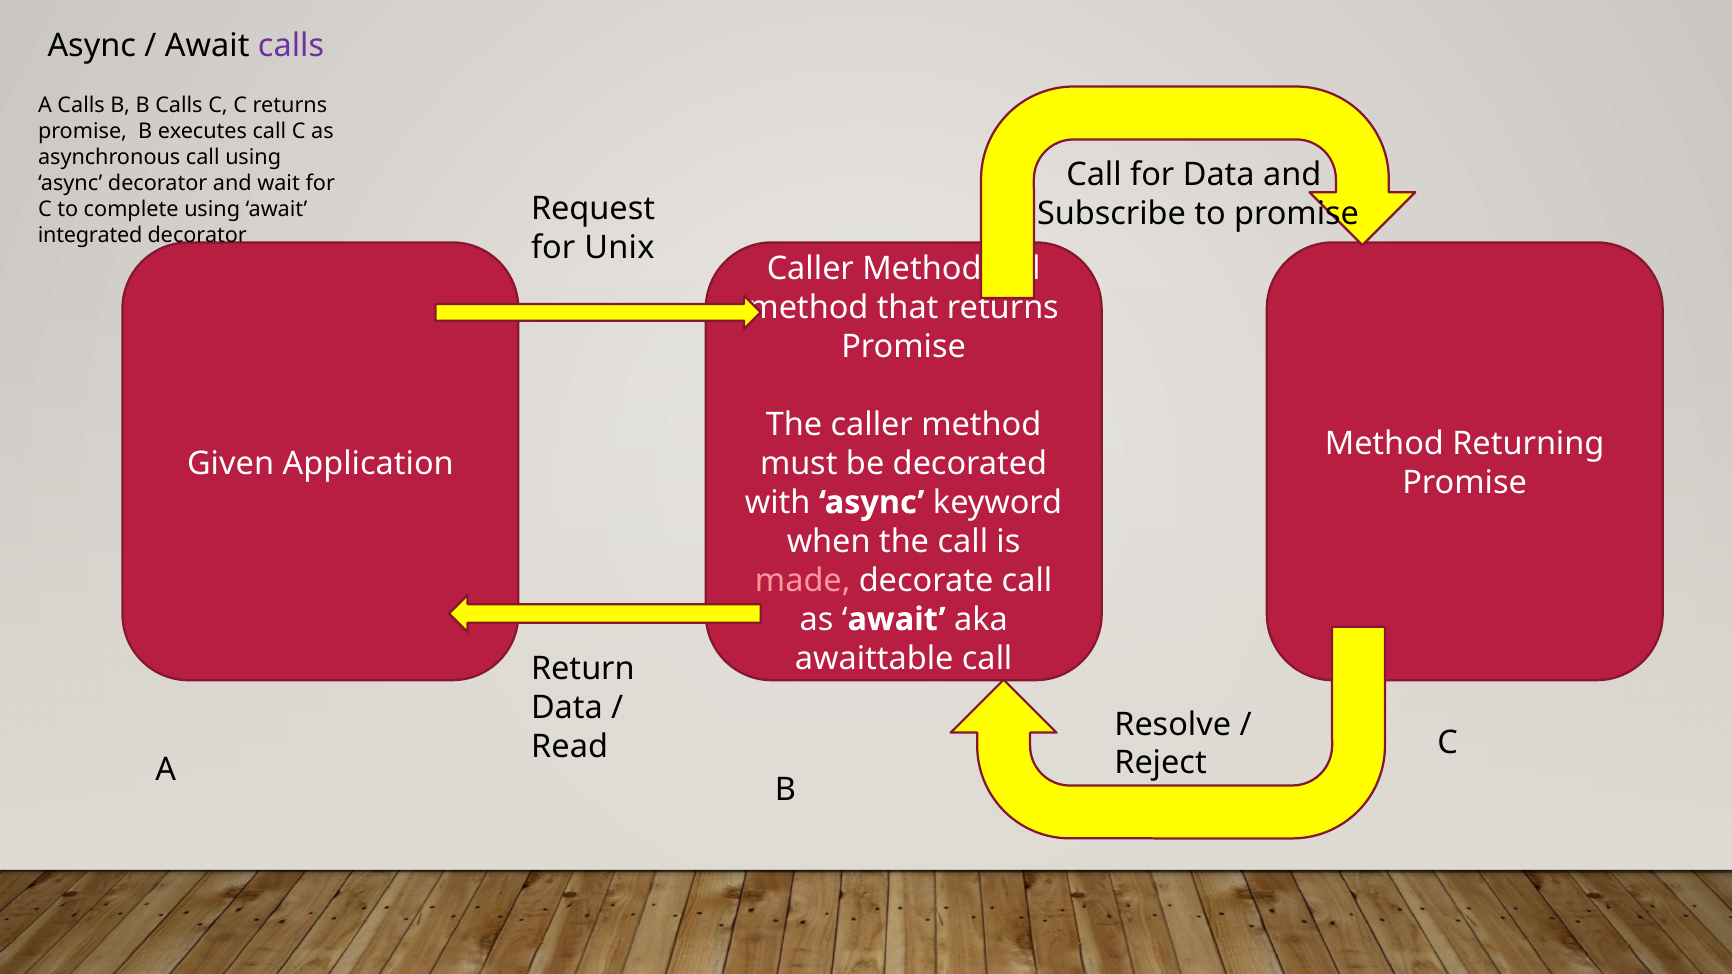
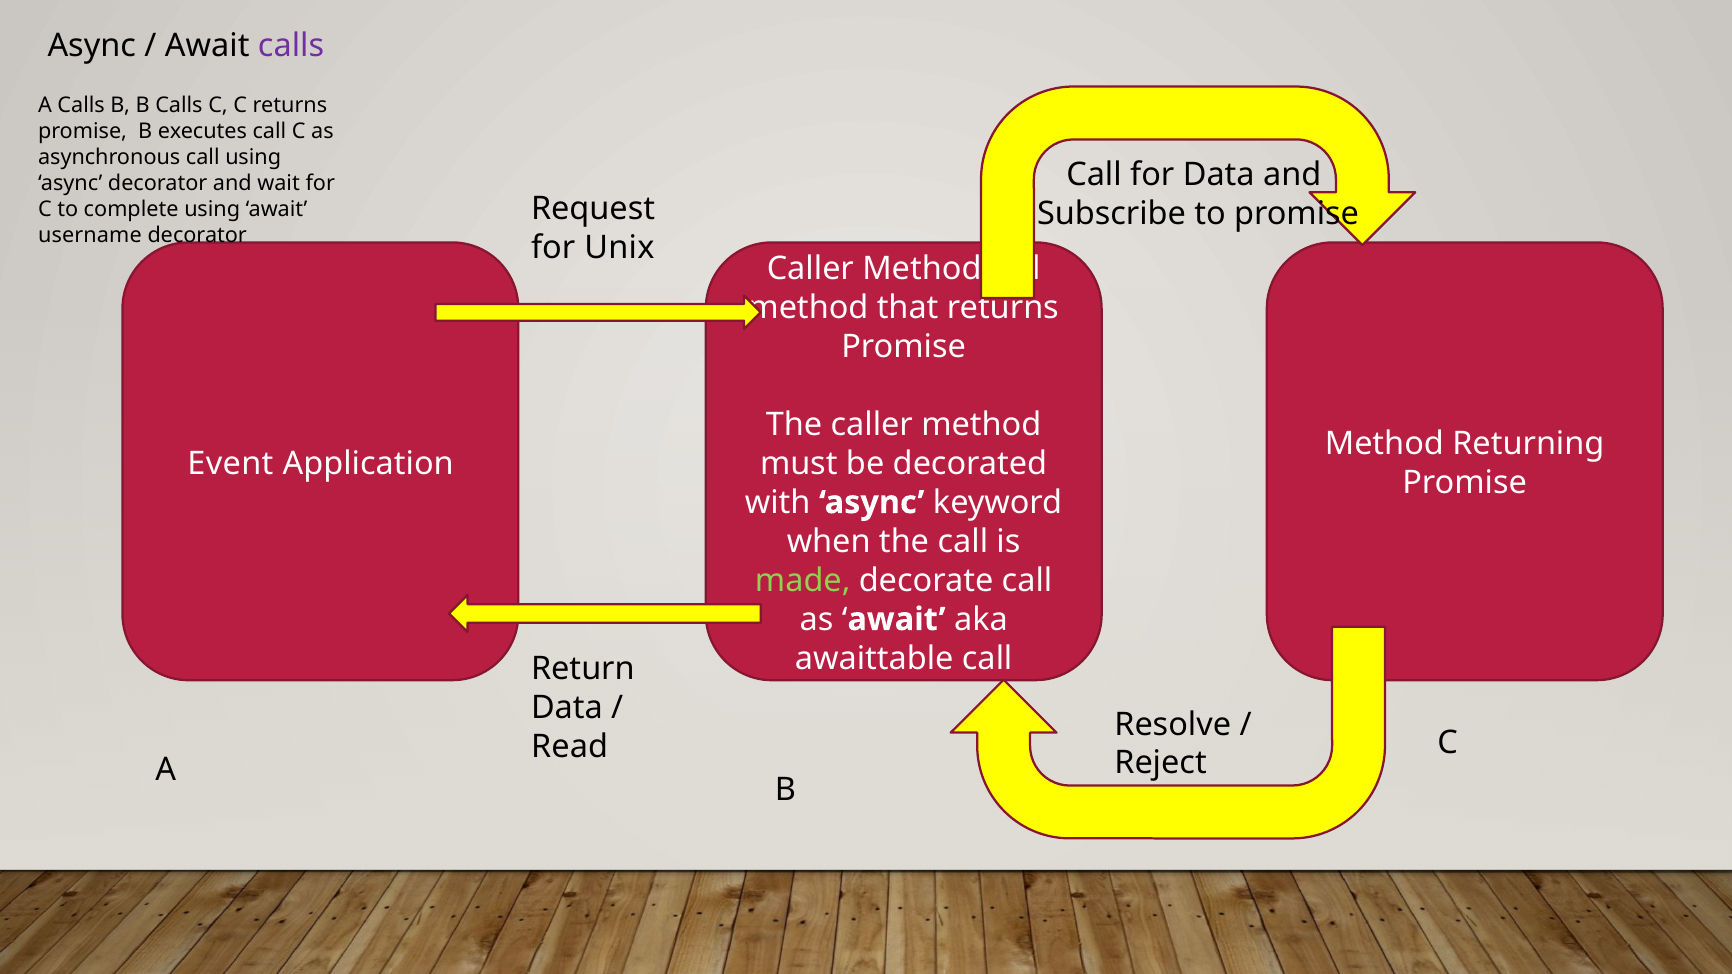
integrated: integrated -> username (90, 235)
Given: Given -> Event (230, 464)
made colour: pink -> light green (803, 581)
